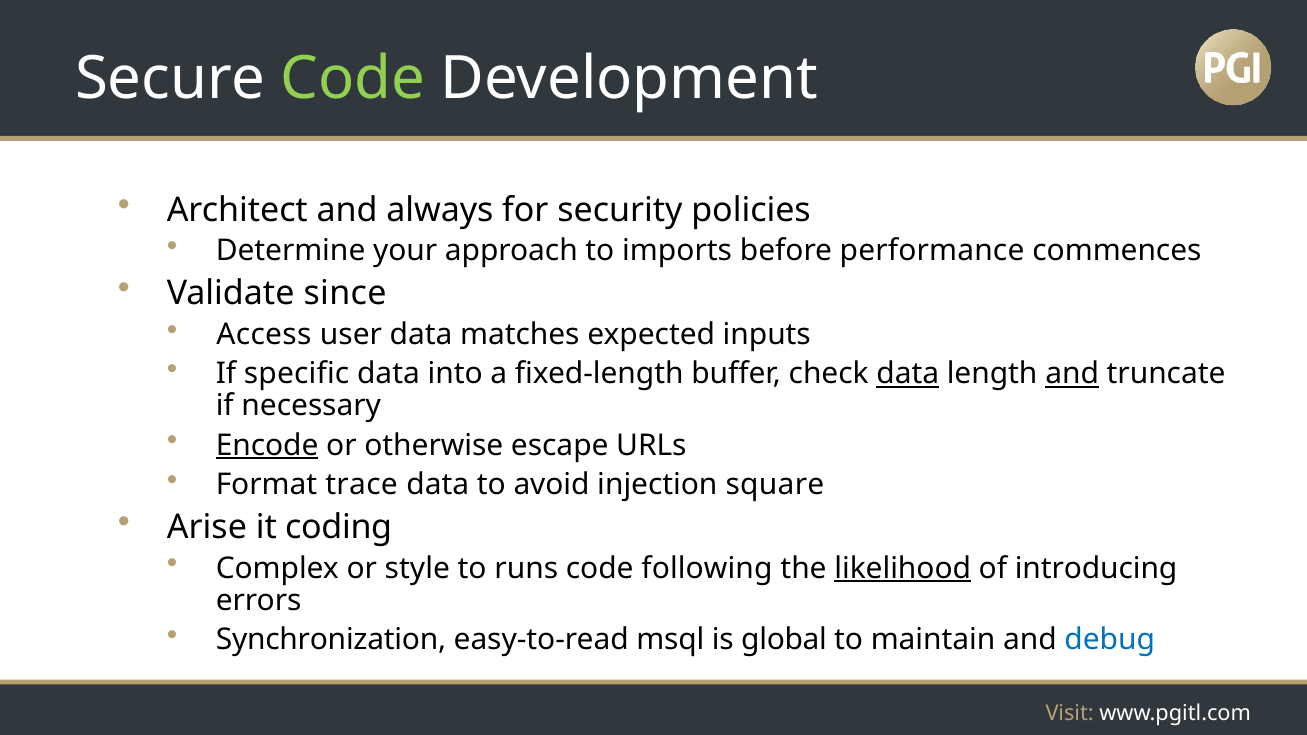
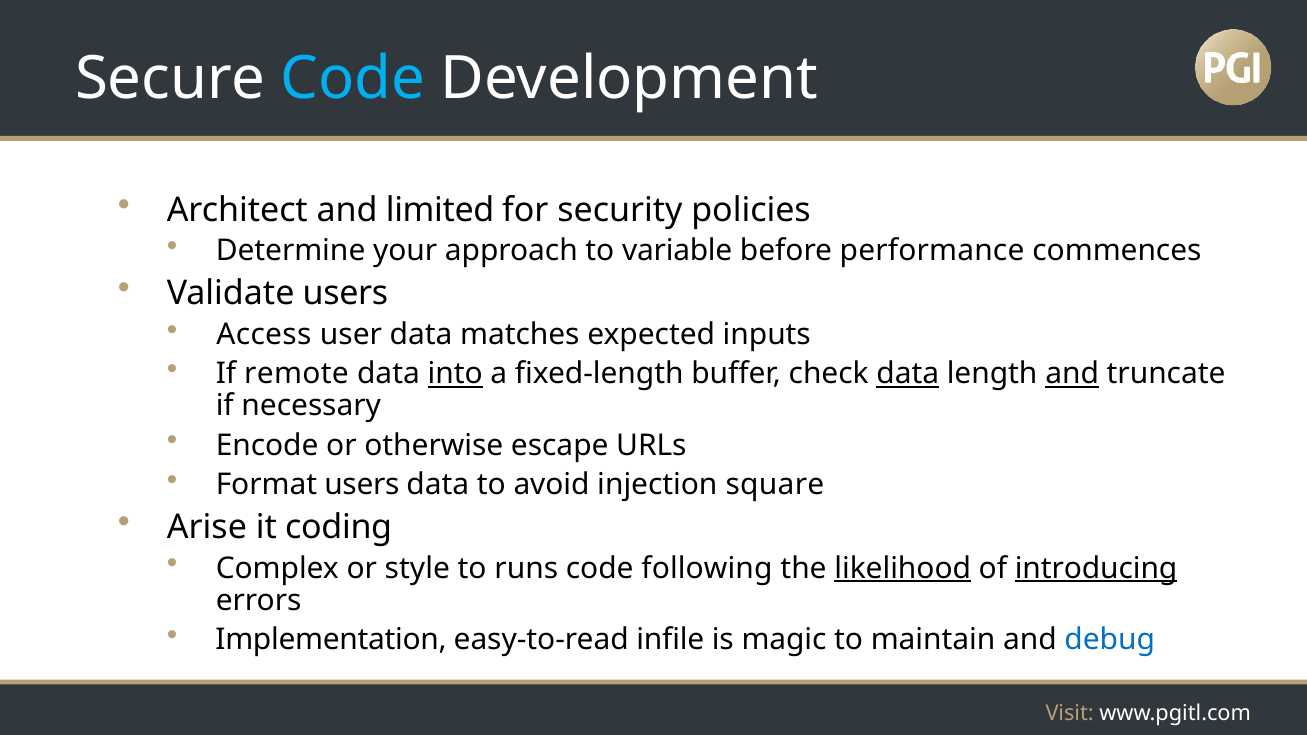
Code colour: light green -> light blue (353, 79)
always: always -> limited (440, 210)
imports: imports -> variable (677, 251)
Validate since: since -> users (345, 294)
specific: specific -> remote (297, 374)
into underline: none -> present (455, 374)
Encode underline: present -> none (267, 445)
Format trace: trace -> users (362, 485)
introducing underline: none -> present (1096, 568)
Synchronization: Synchronization -> Implementation (331, 640)
msql: msql -> infile (670, 640)
global: global -> magic (784, 640)
